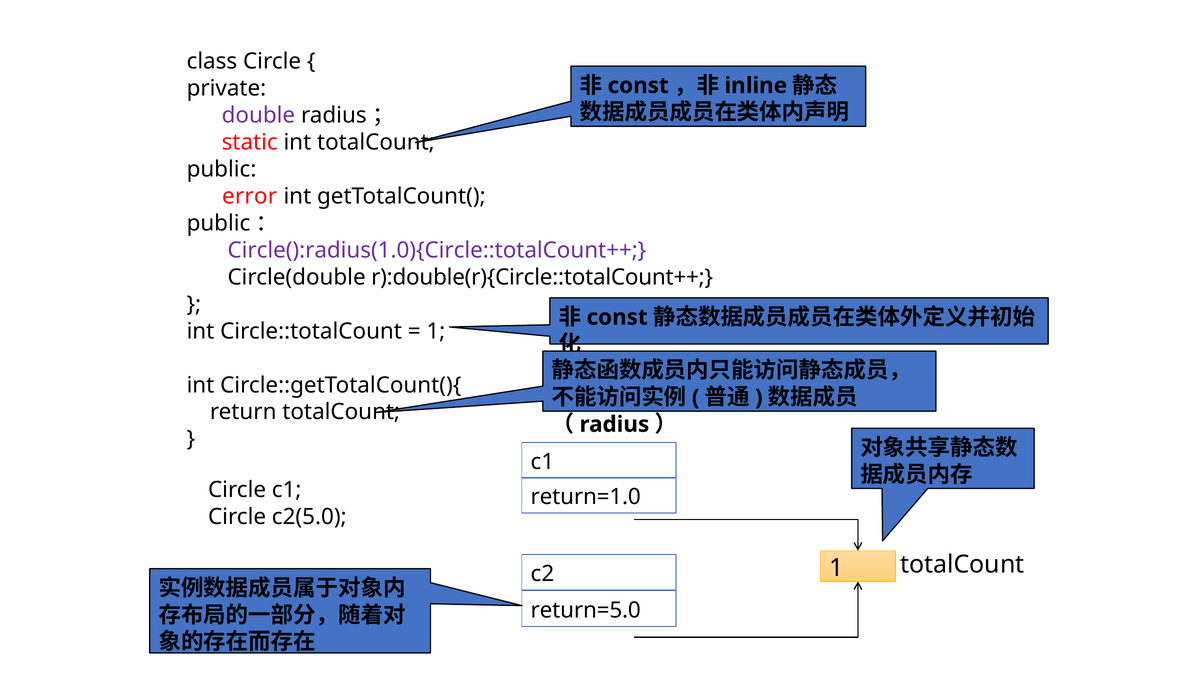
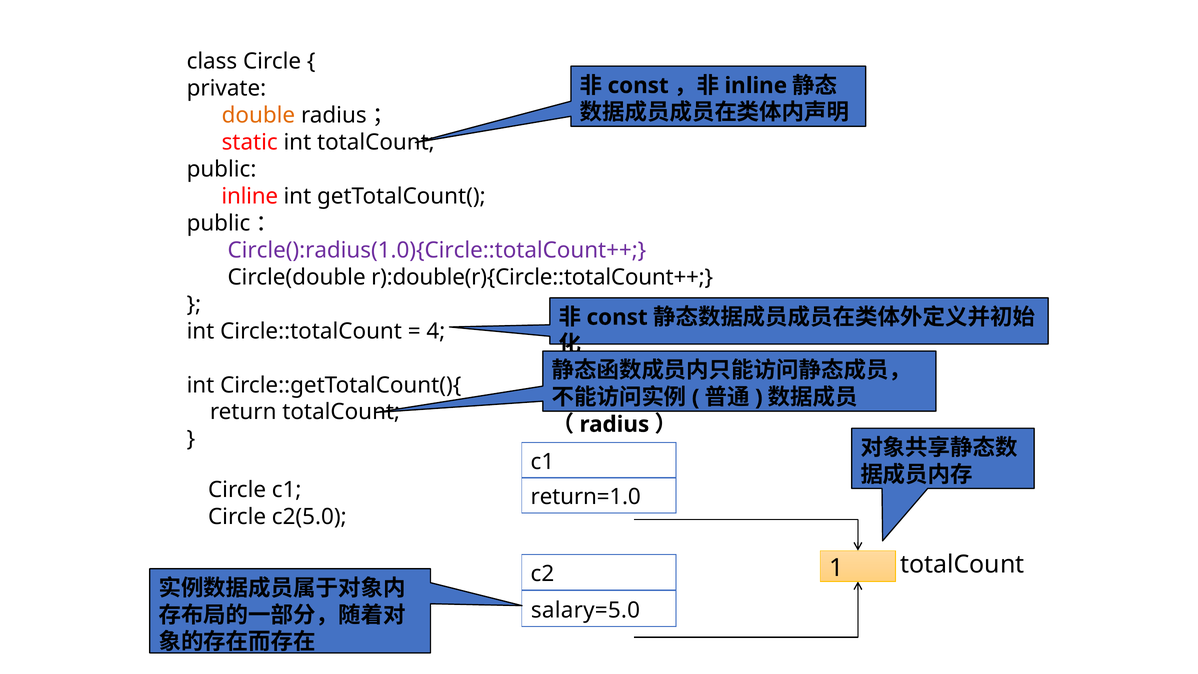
double colour: purple -> orange (258, 115)
error: error -> inline (250, 196)
1: 1 -> 4 (436, 331)
return=5.0: return=5.0 -> salary=5.0 (586, 610)
